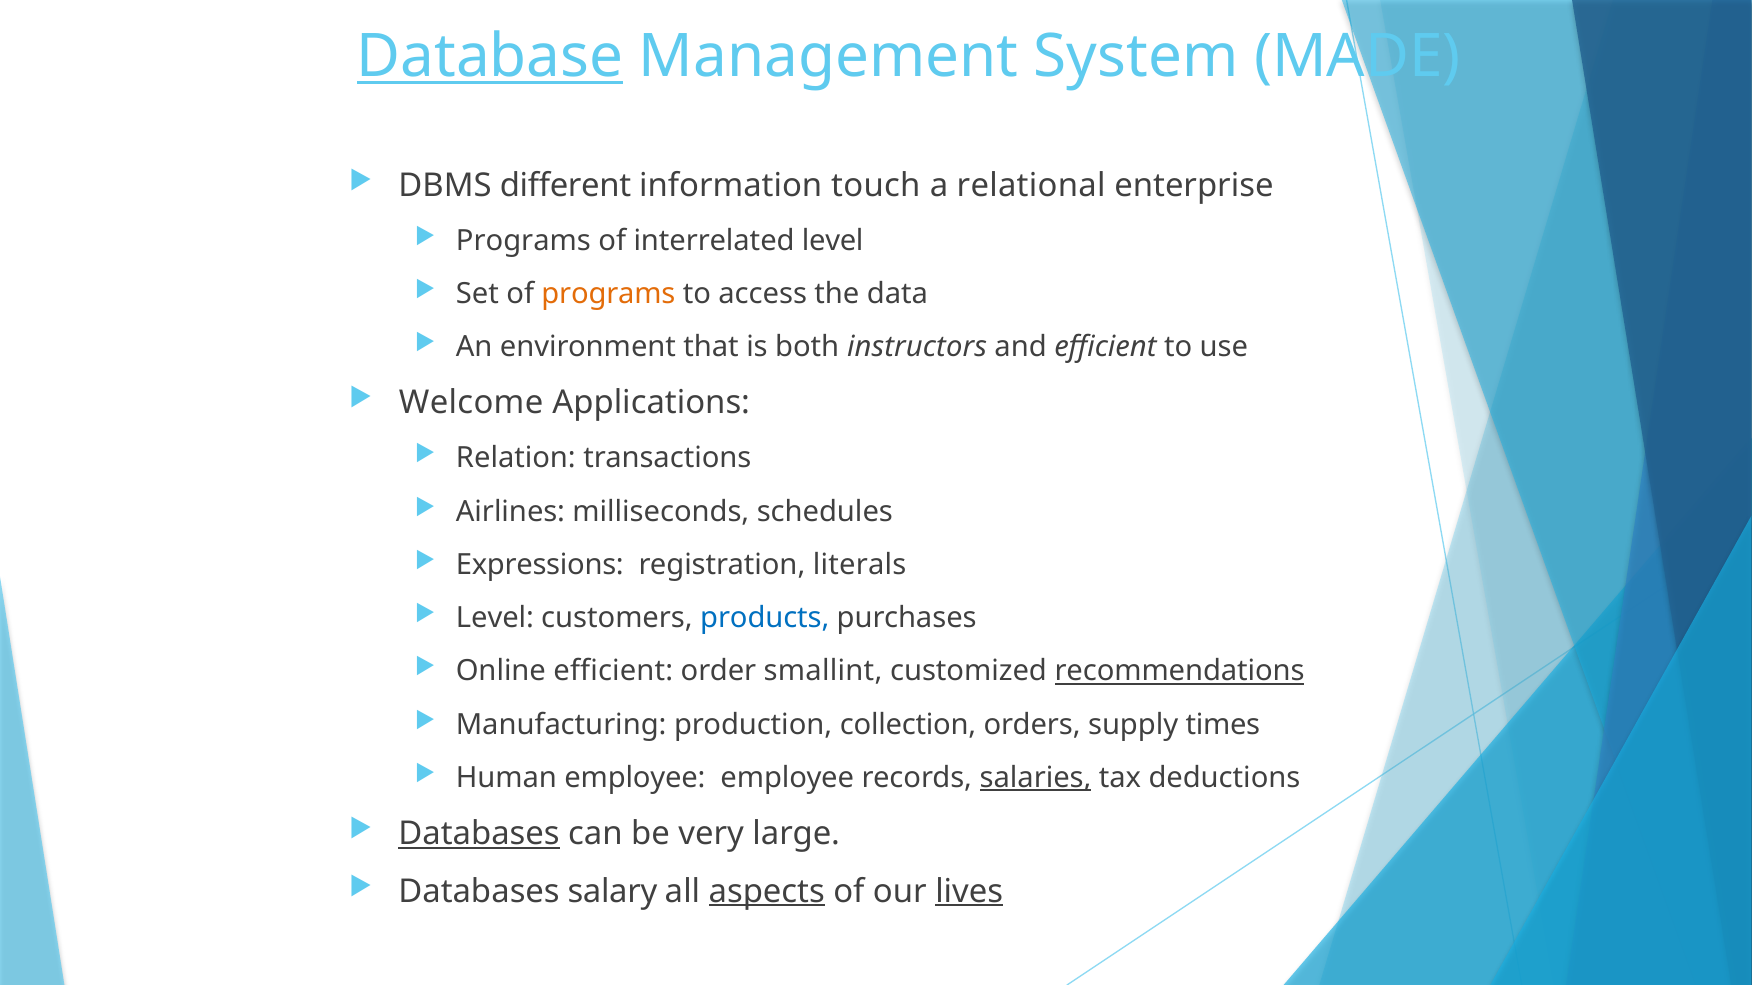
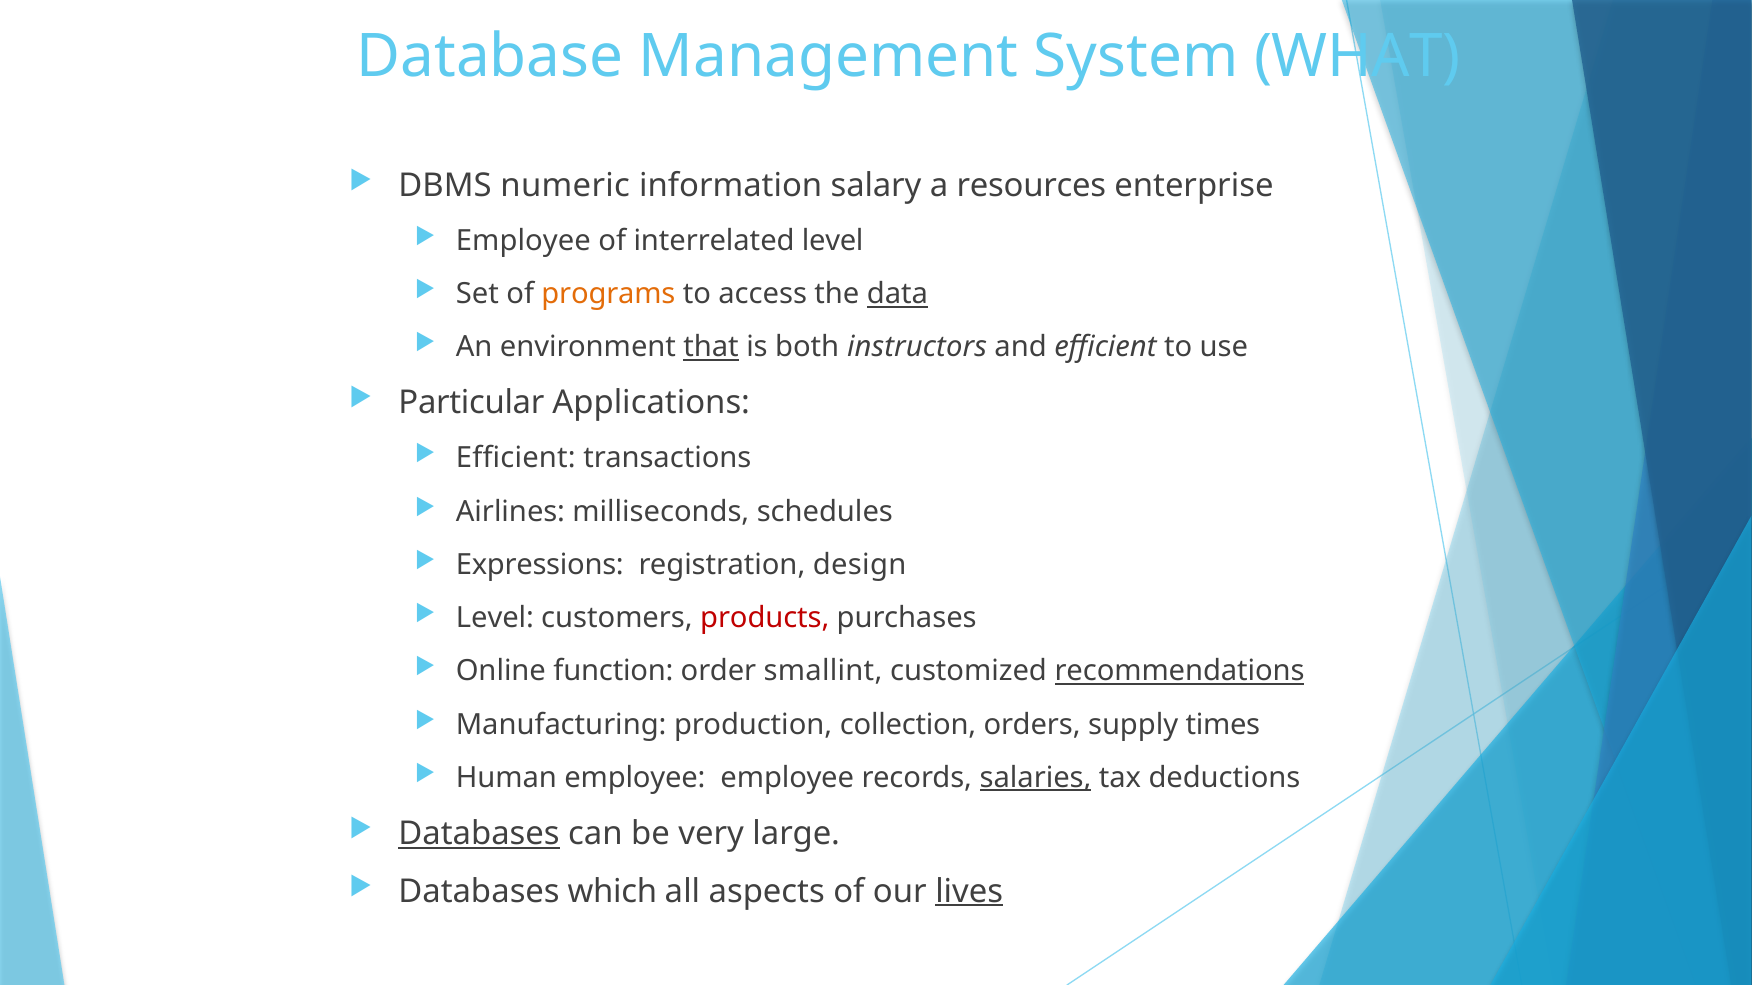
Database underline: present -> none (490, 56)
MADE: MADE -> WHAT (1358, 56)
different: different -> numeric (565, 186)
touch: touch -> salary (876, 186)
relational: relational -> resources (1031, 186)
Programs: Programs -> Employee (523, 241)
data underline: none -> present (897, 294)
that underline: none -> present (711, 348)
Welcome: Welcome -> Particular (471, 403)
Relation: Relation -> Efficient (516, 458)
literals: literals -> design (860, 565)
products colour: blue -> red (765, 618)
Online efficient: efficient -> function (613, 672)
salary: salary -> which (612, 892)
aspects underline: present -> none (767, 892)
